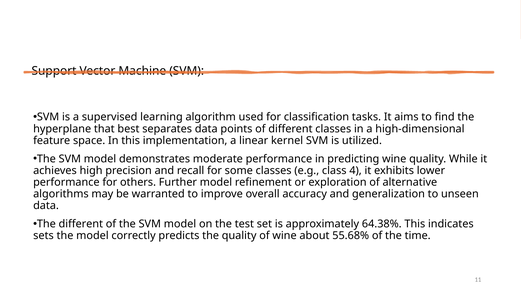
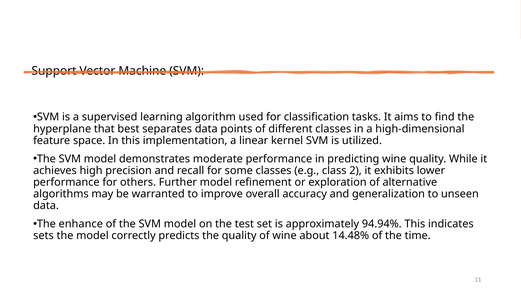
4: 4 -> 2 (356, 171)
The different: different -> enhance (81, 224)
64.38%: 64.38% -> 94.94% (382, 224)
55.68%: 55.68% -> 14.48% (351, 236)
